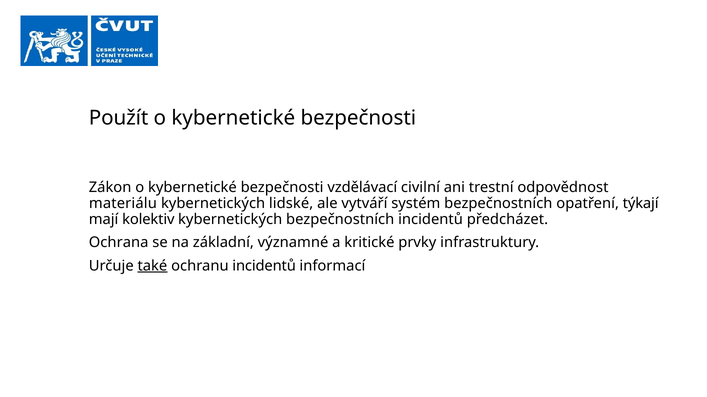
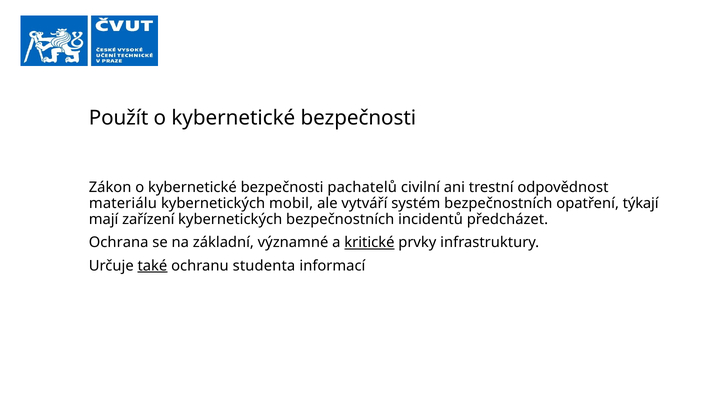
vzdělávací: vzdělávací -> pachatelů (362, 188)
lidské: lidské -> mobil (291, 204)
kolektiv: kolektiv -> zařízení (148, 220)
kritické underline: none -> present (369, 243)
ochranu incidentů: incidentů -> studenta (264, 266)
